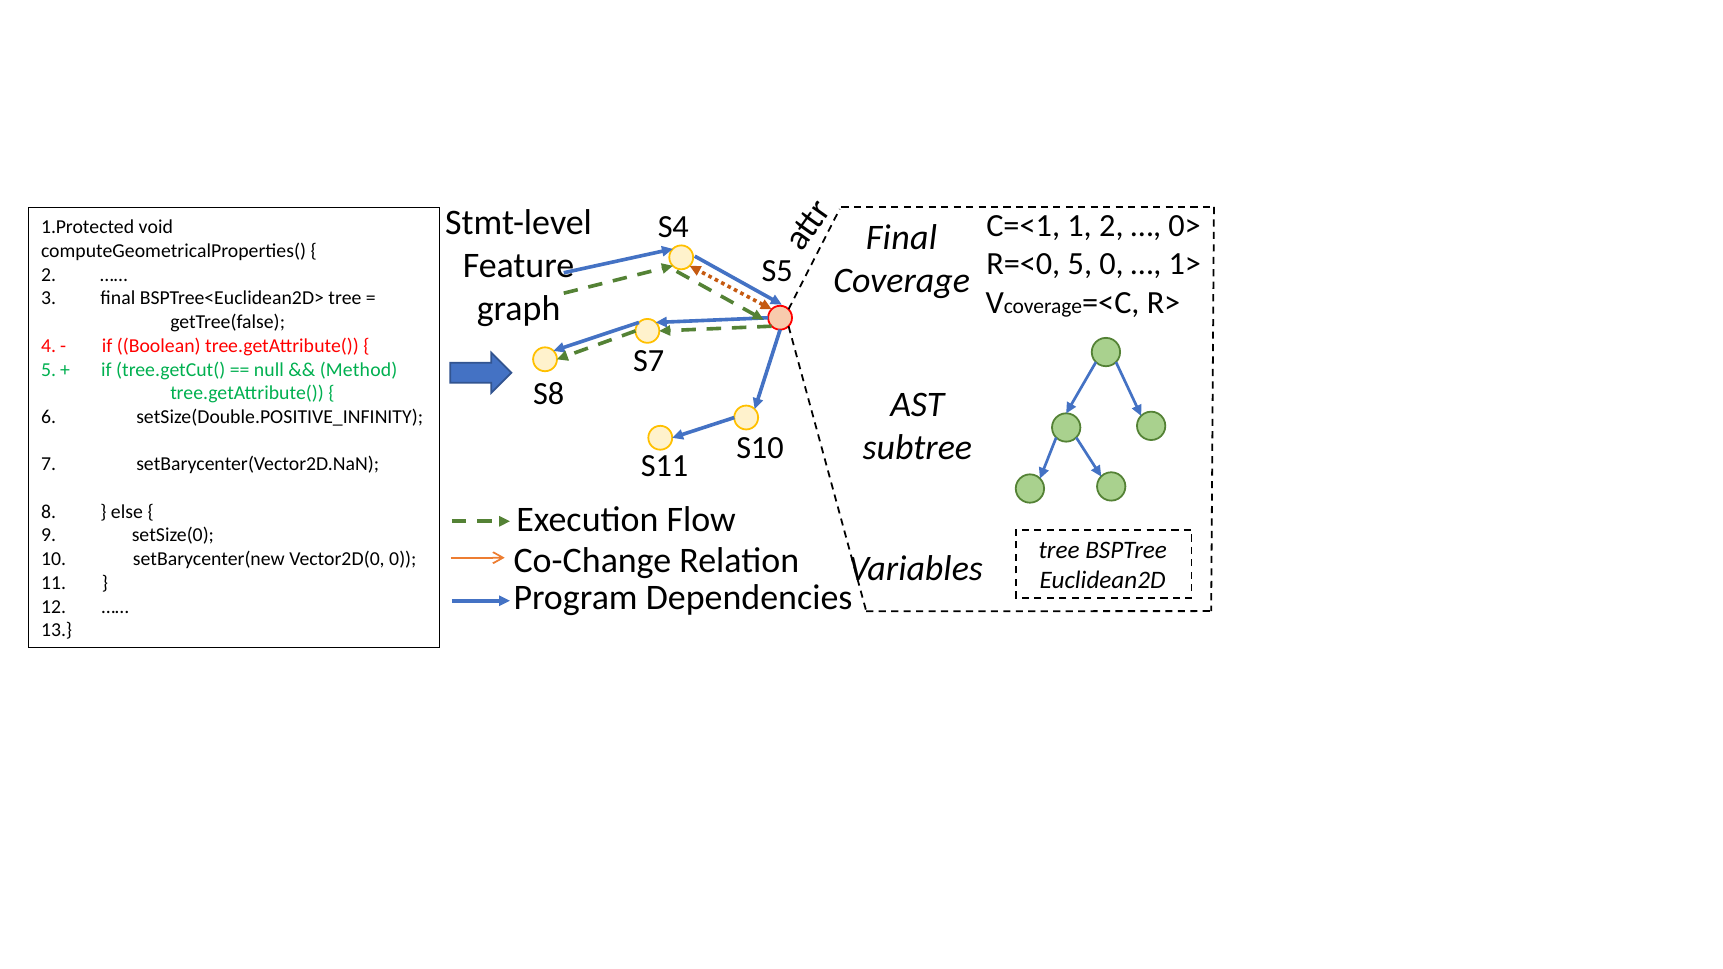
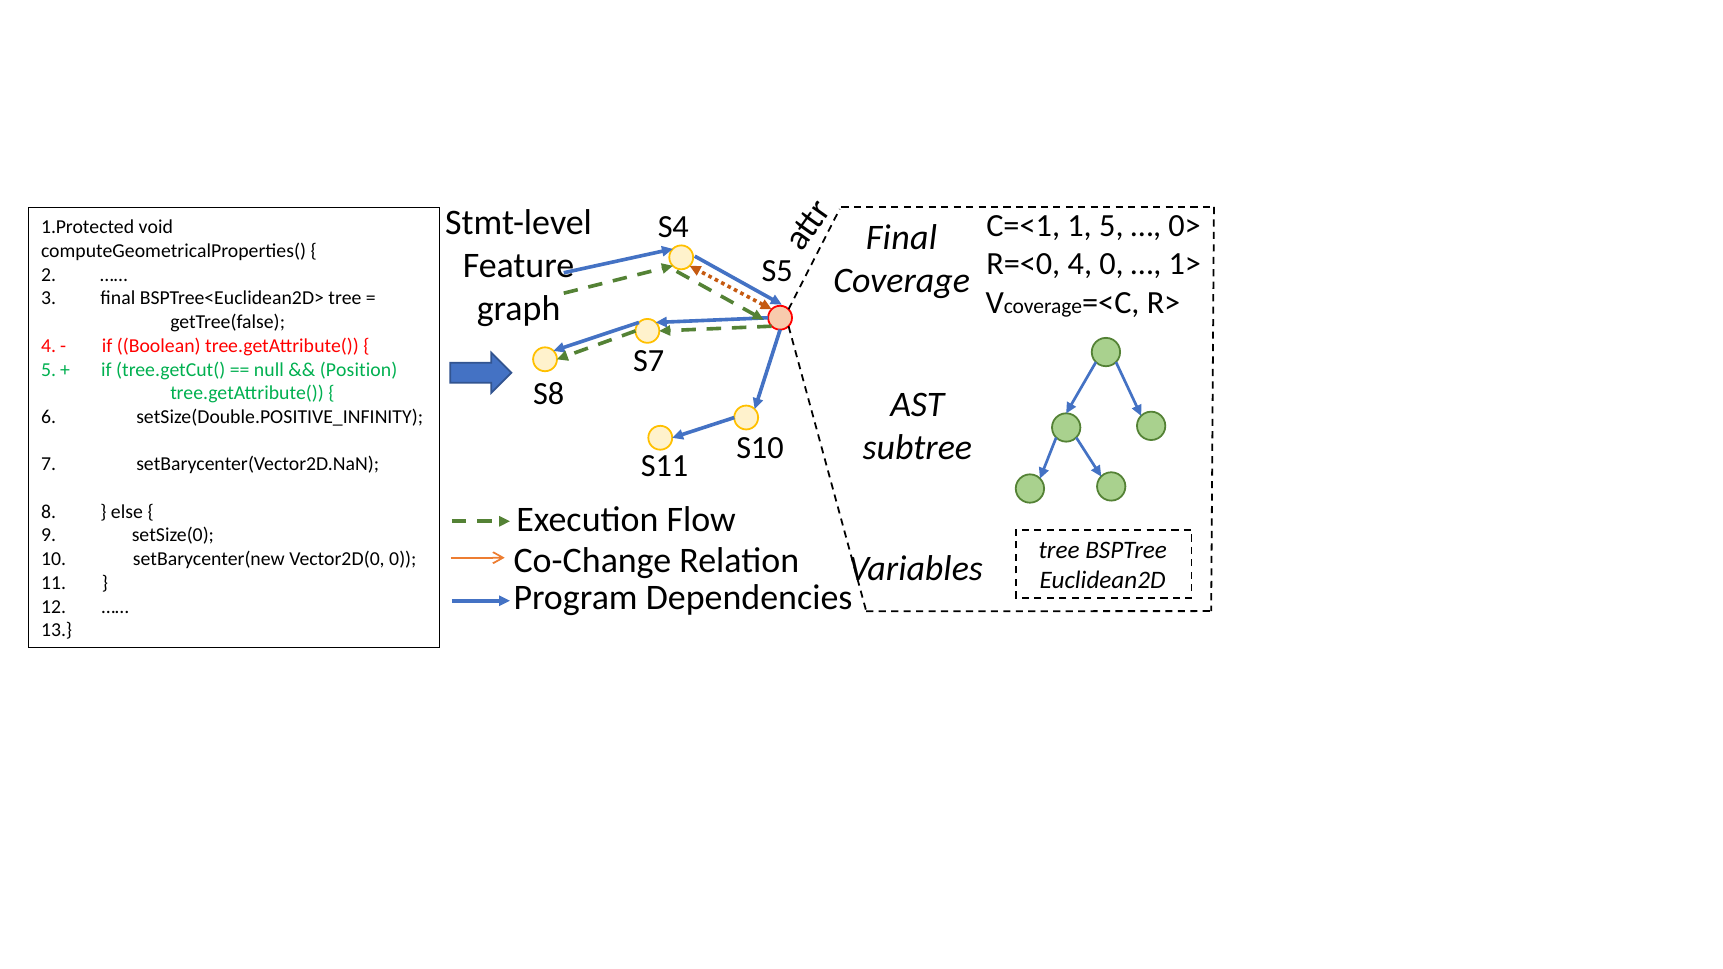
1 2: 2 -> 5 (1111, 225)
R=<0 5: 5 -> 4 (1080, 264)
Method: Method -> Position (359, 370)
